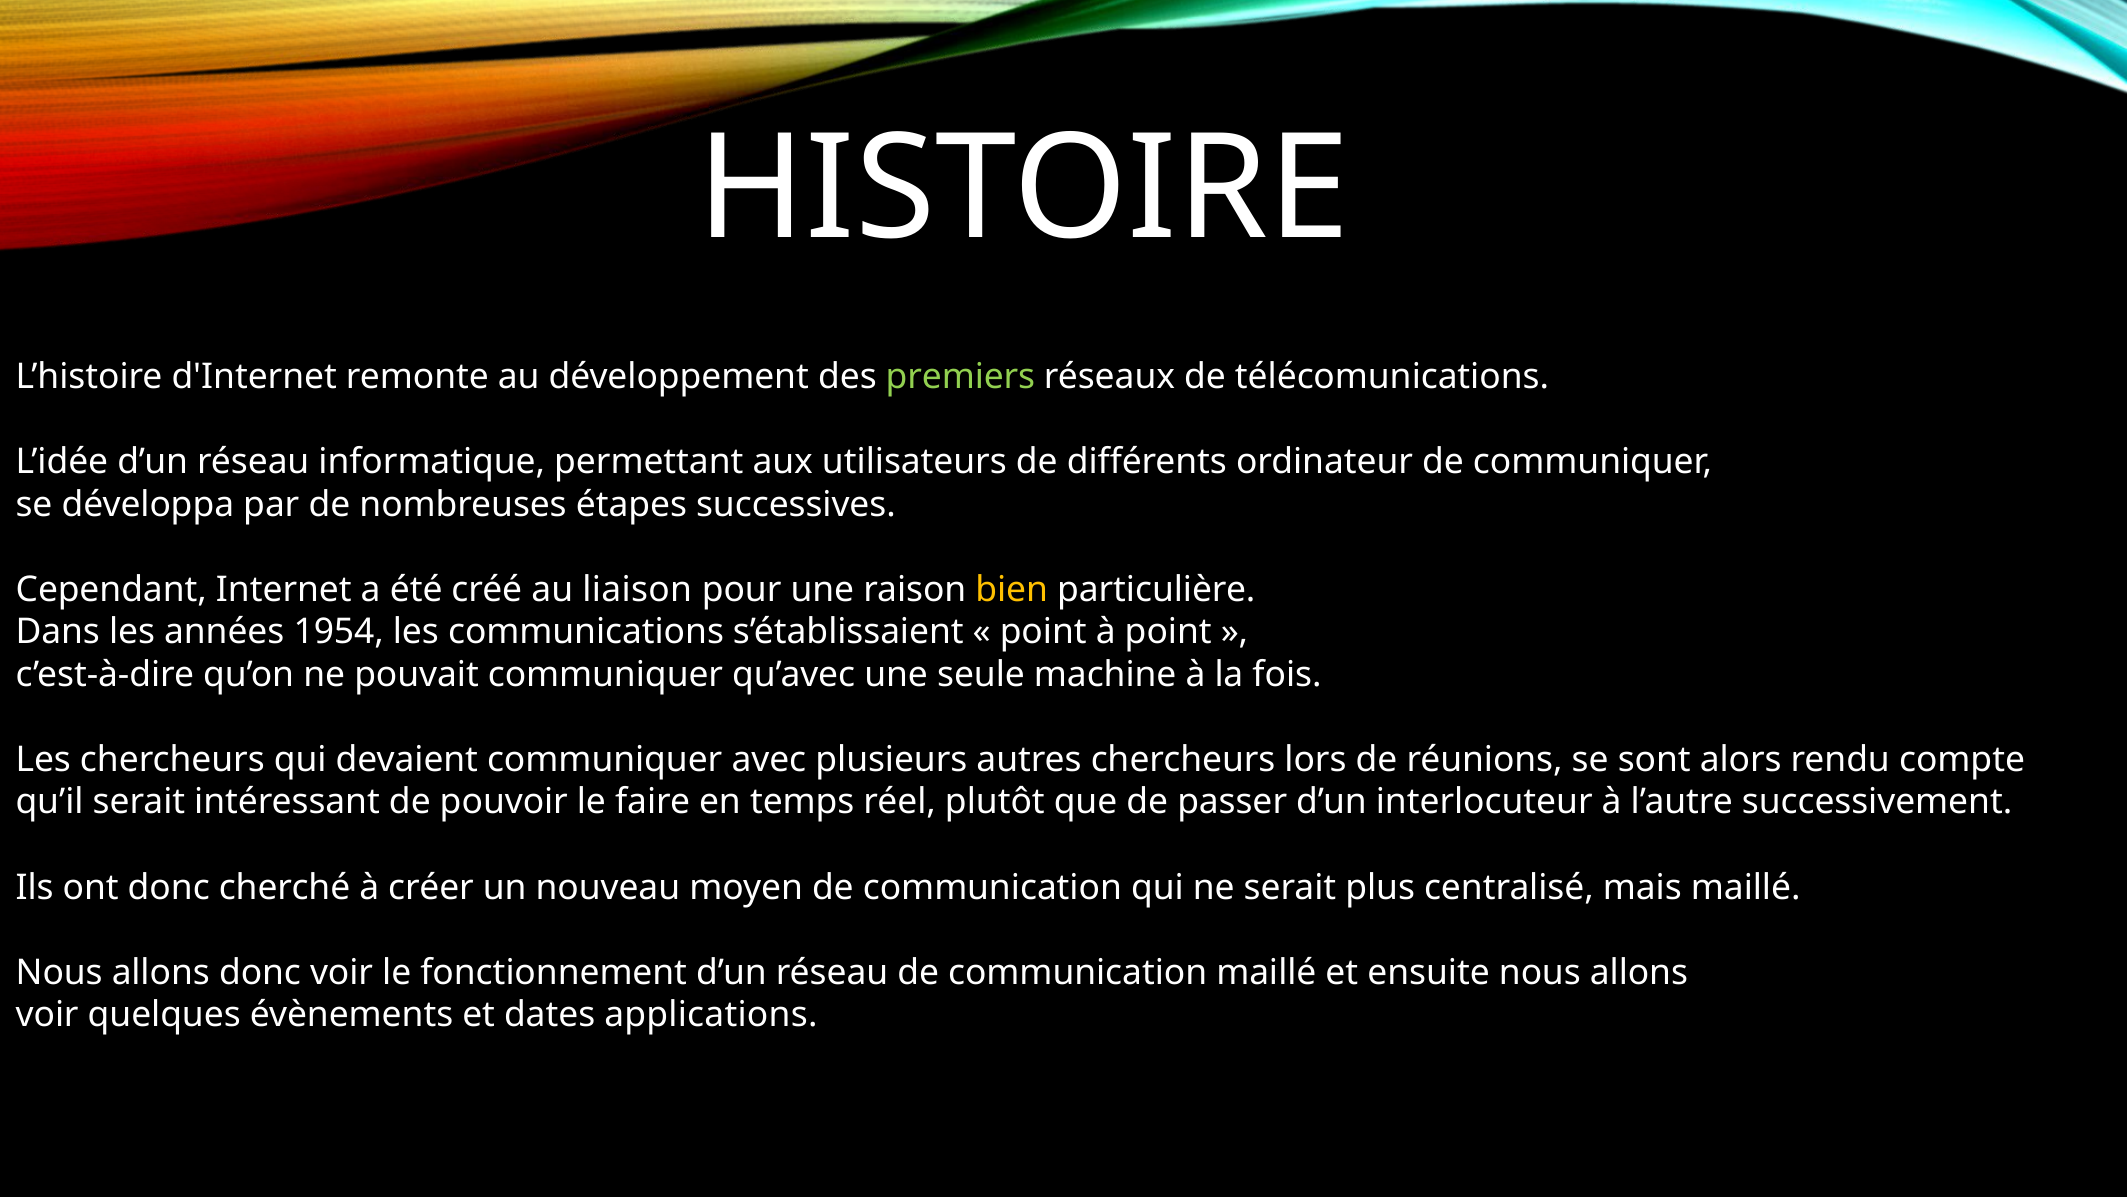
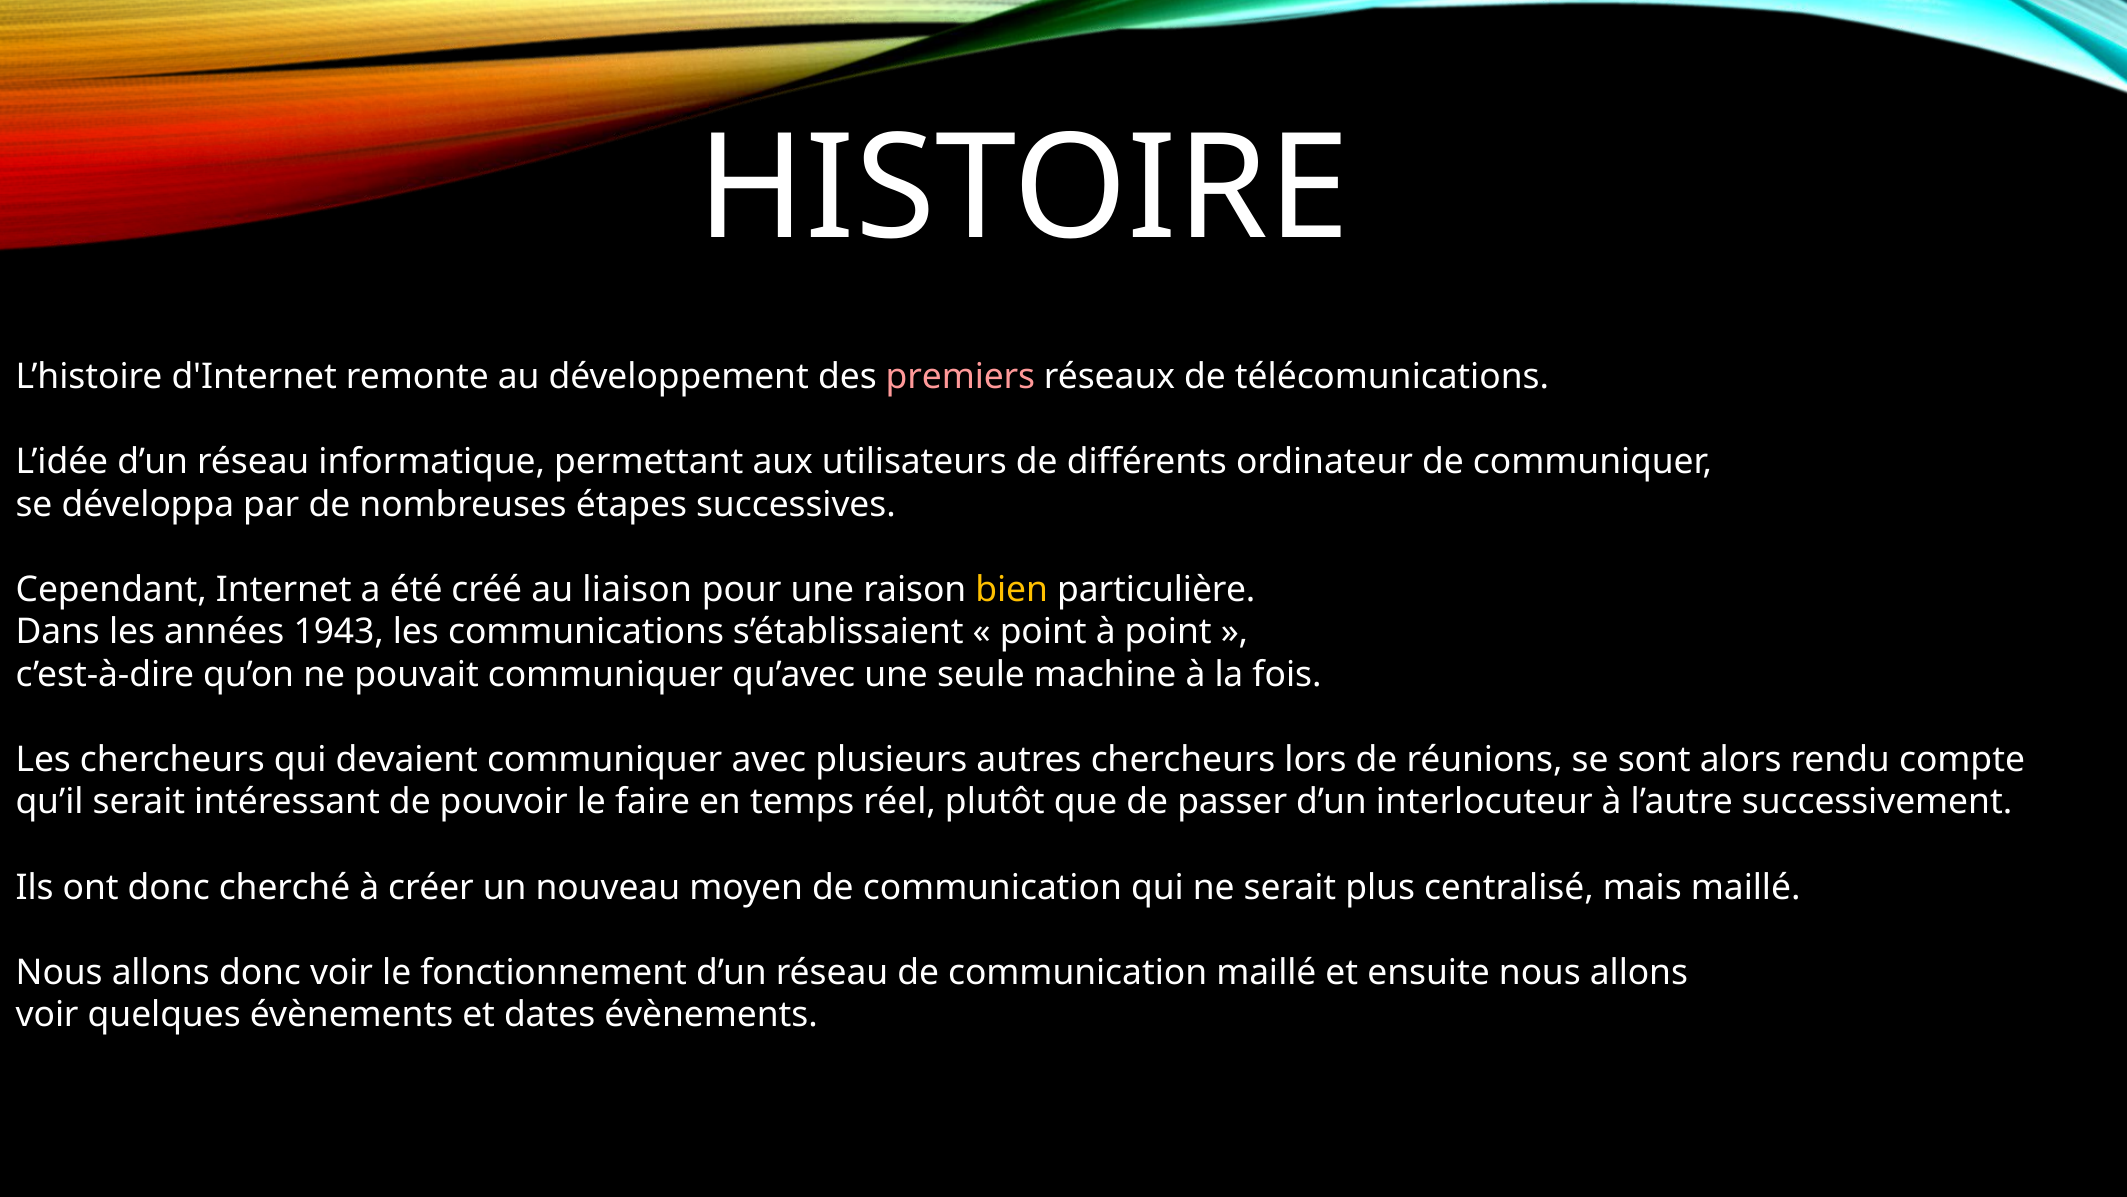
premiers colour: light green -> pink (960, 377)
1954: 1954 -> 1943 (339, 632)
dates applications: applications -> évènements (711, 1014)
